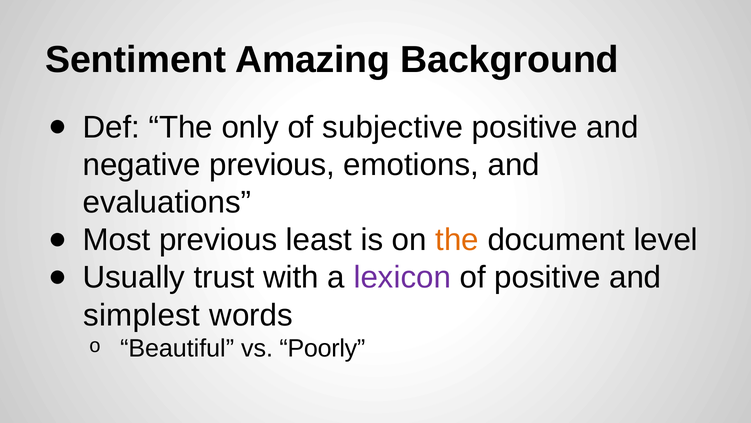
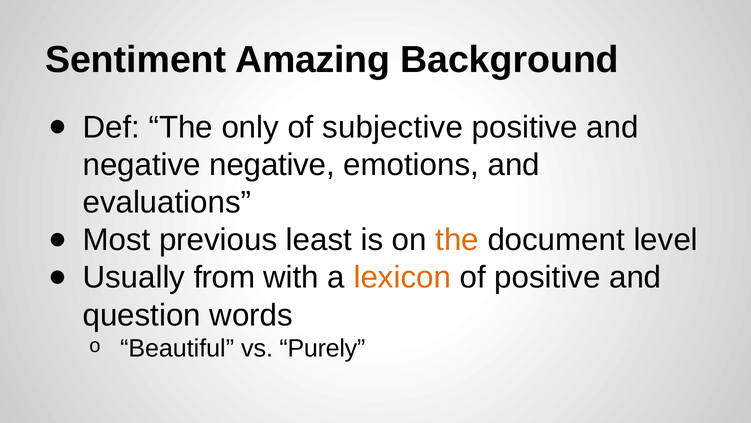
negative previous: previous -> negative (272, 165)
trust: trust -> from (224, 277)
lexicon colour: purple -> orange (402, 277)
simplest: simplest -> question (142, 315)
Poorly: Poorly -> Purely (322, 348)
